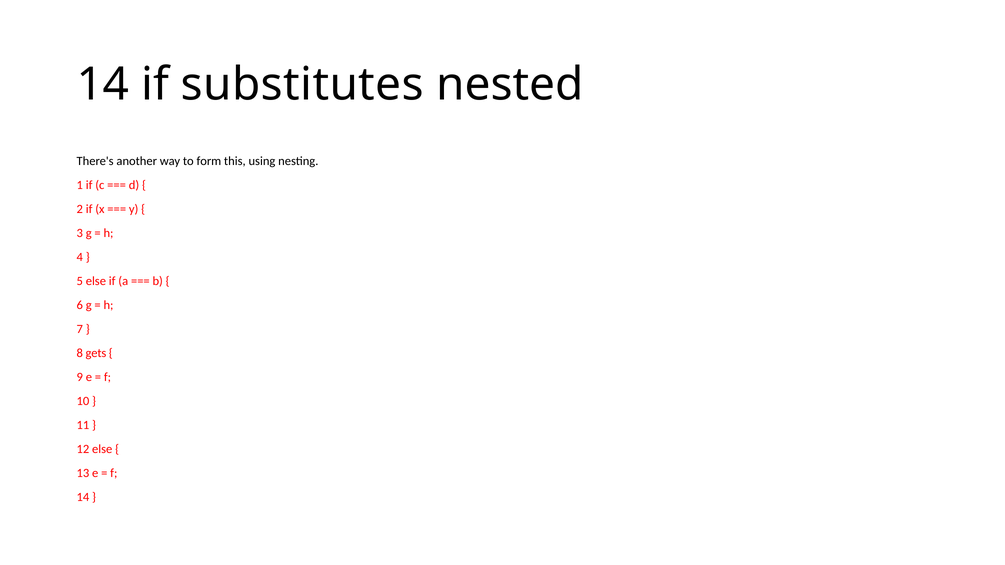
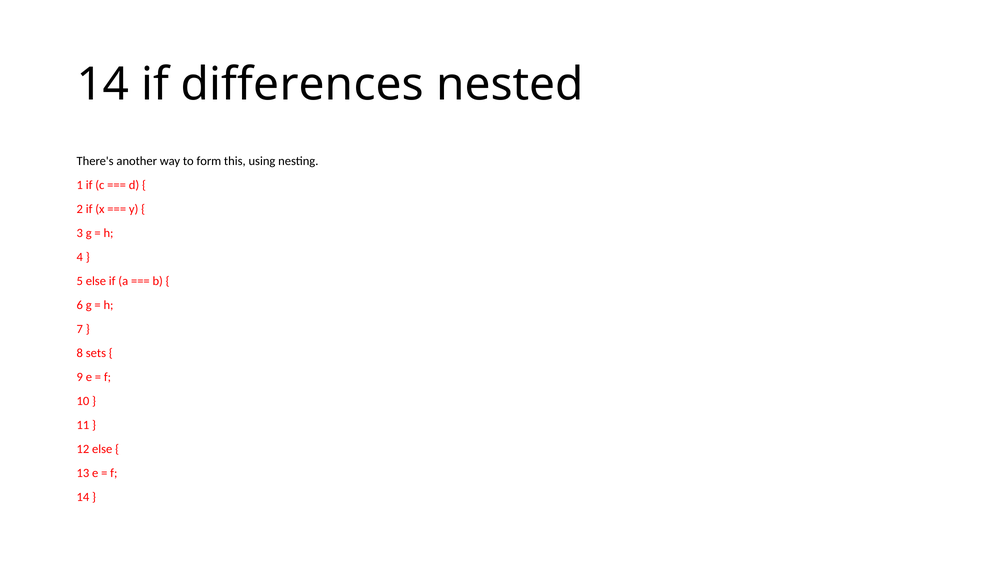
substitutes: substitutes -> differences (302, 84)
gets: gets -> sets (96, 353)
